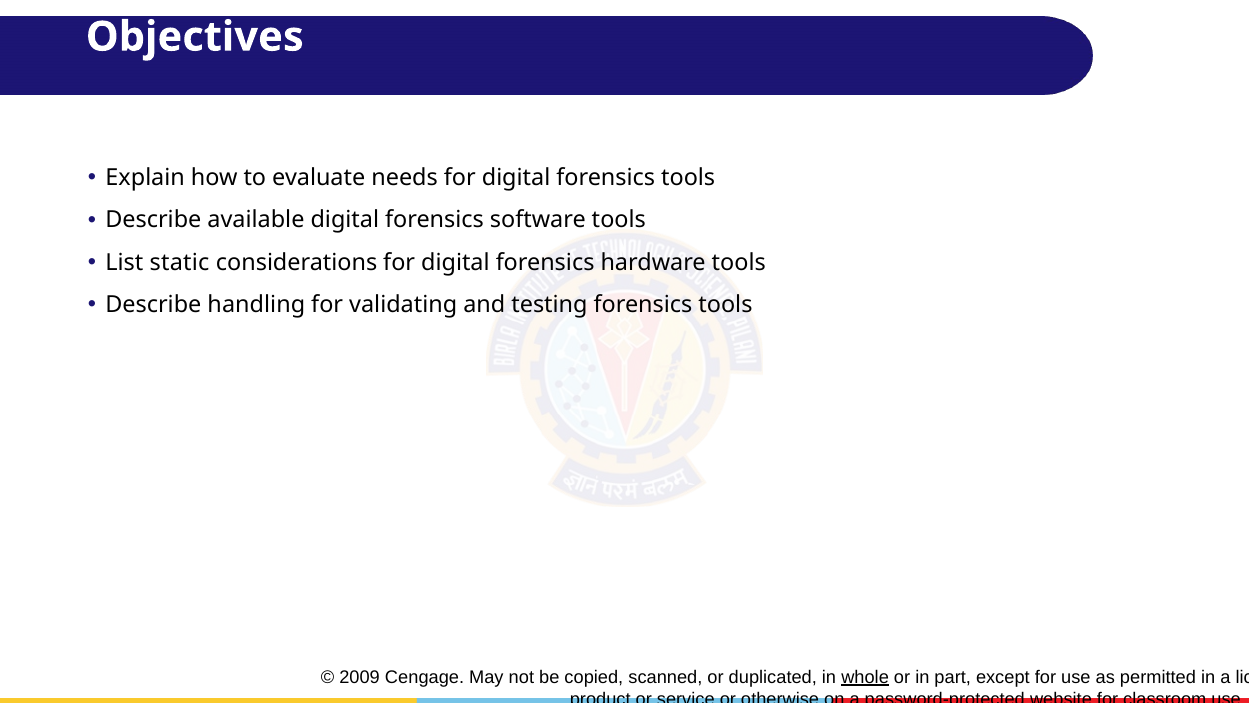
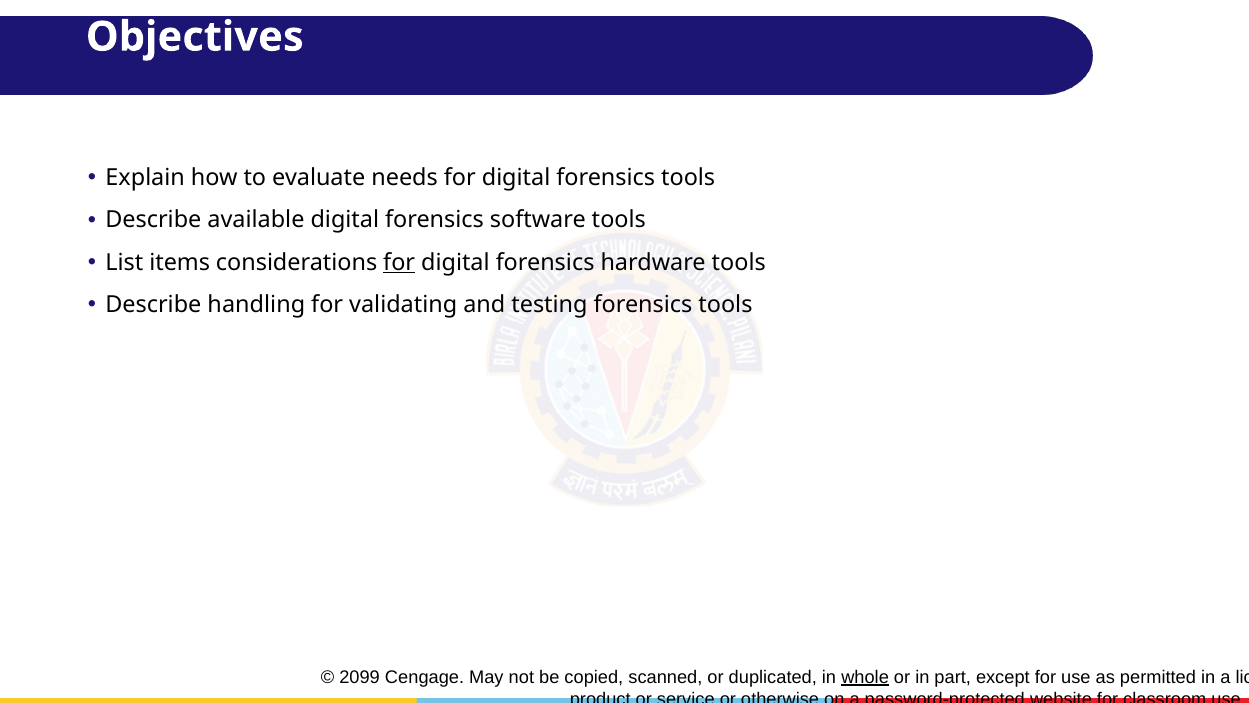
static: static -> items (180, 262)
for underline: none -> present (399, 262)
2009: 2009 -> 2099 (360, 677)
